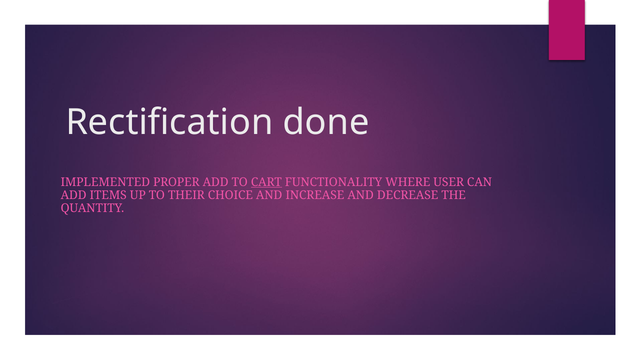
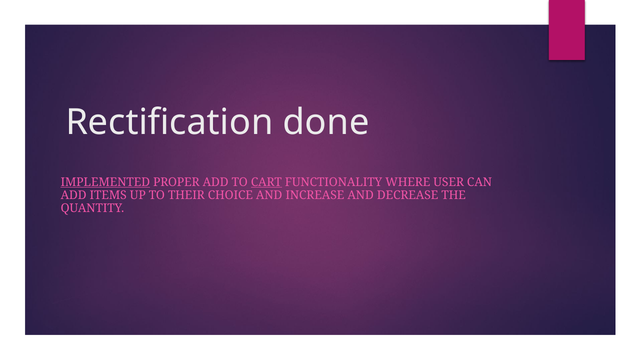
IMPLEMENTED underline: none -> present (105, 182)
